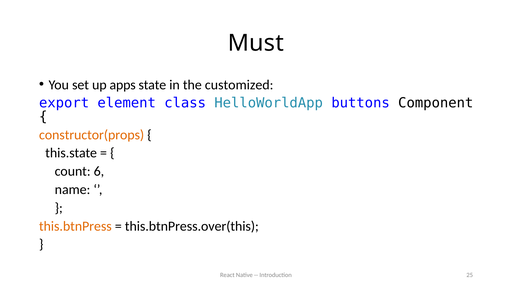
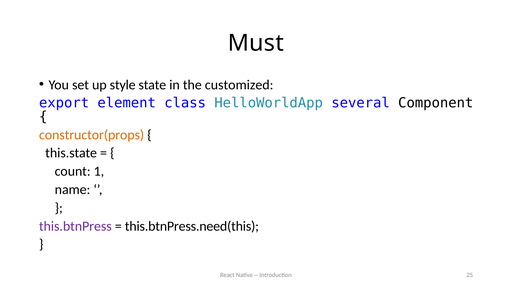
apps: apps -> style (123, 85)
buttons: buttons -> several (361, 103)
6: 6 -> 1 (99, 171)
this.btnPress colour: orange -> purple (75, 226)
this.btnPress.over(this: this.btnPress.over(this -> this.btnPress.need(this (192, 226)
